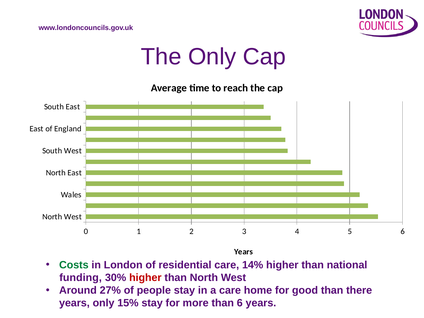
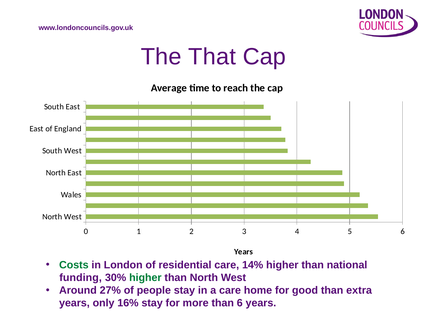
The Only: Only -> That (212, 57)
higher colour: red -> green (145, 278)
there: there -> extra (359, 290)
15%: 15% -> 16% (128, 303)
